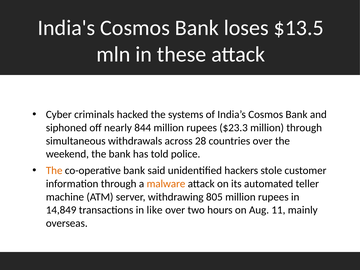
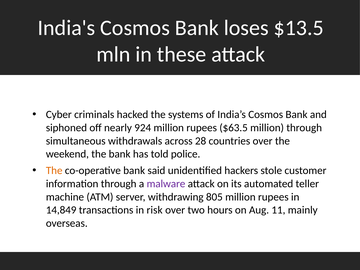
844: 844 -> 924 (143, 128)
$23.3: $23.3 -> $63.5 (234, 128)
malware colour: orange -> purple (166, 184)
like: like -> risk (155, 210)
